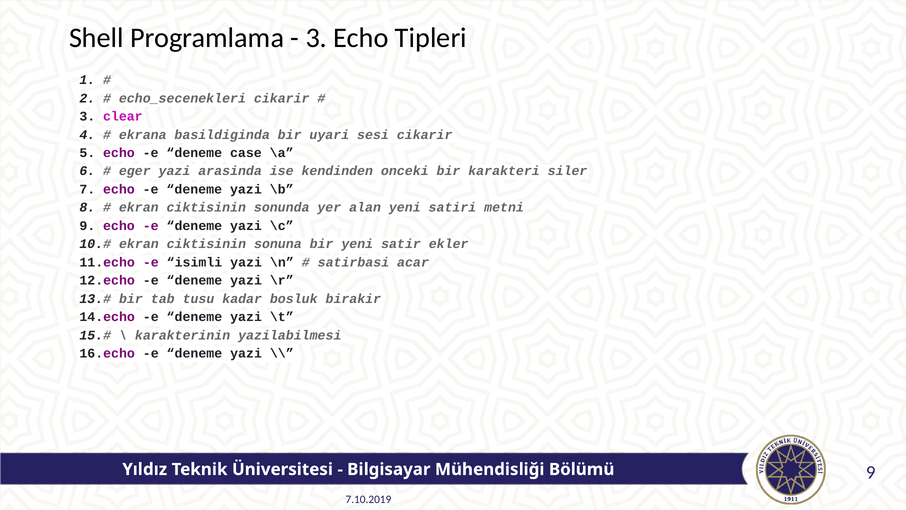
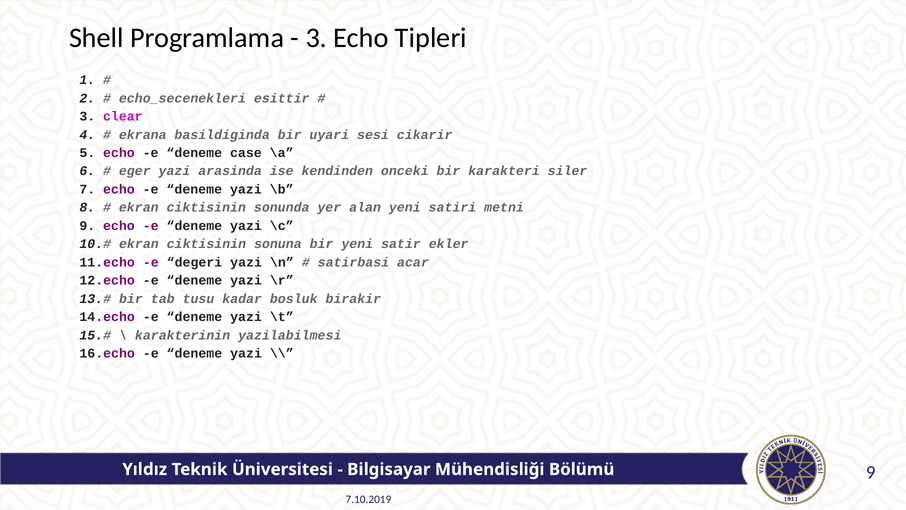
echo_secenekleri cikarir: cikarir -> esittir (282, 98)
isimli: isimli -> degeri (195, 262)
